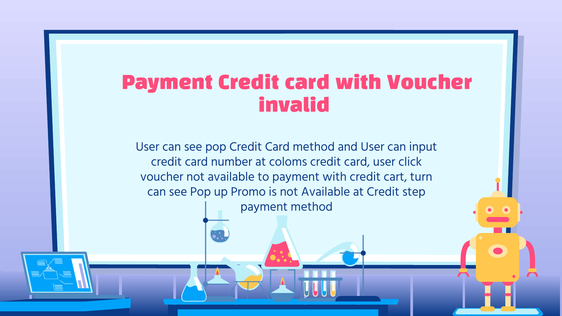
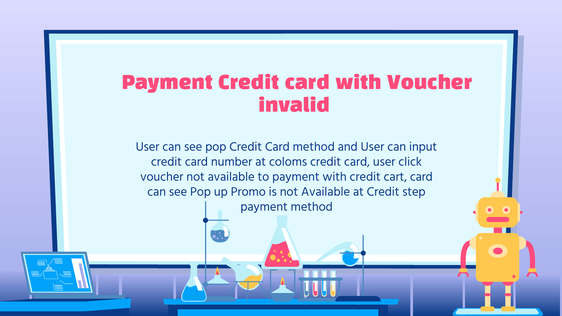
cart turn: turn -> card (421, 177)
